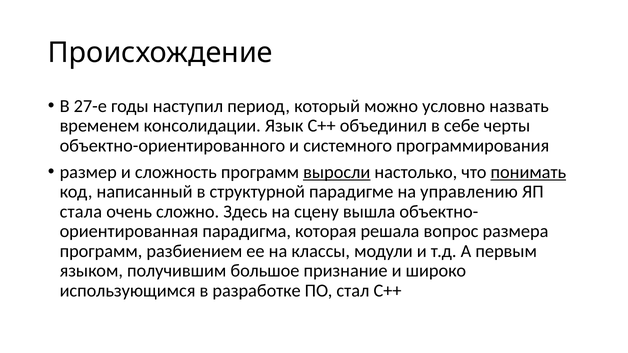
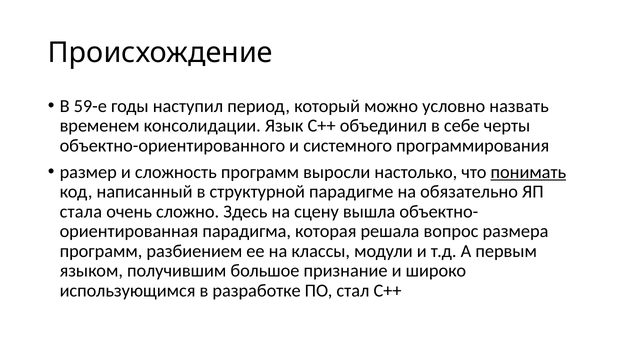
27-е: 27-е -> 59-е (90, 106)
выросли underline: present -> none (337, 172)
управлению: управлению -> обязательно (469, 192)
